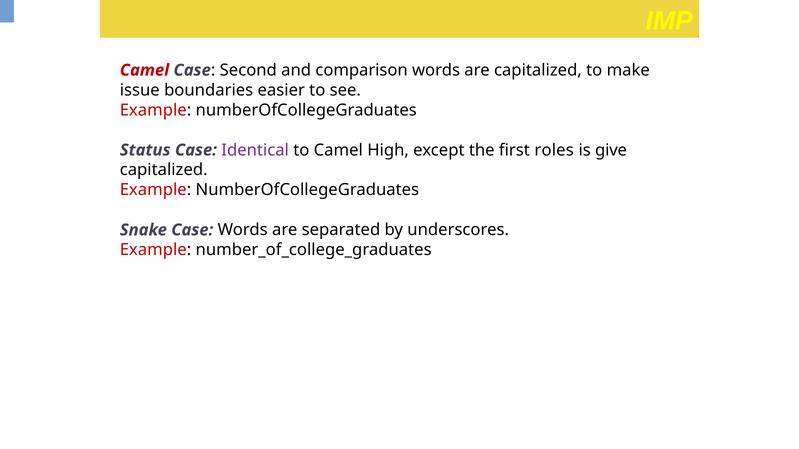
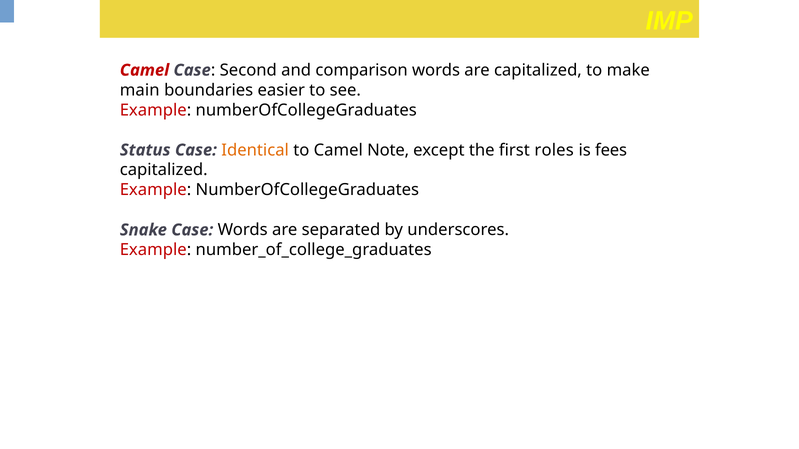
issue: issue -> main (140, 90)
Identical colour: purple -> orange (255, 150)
High: High -> Note (388, 150)
give: give -> fees (611, 150)
